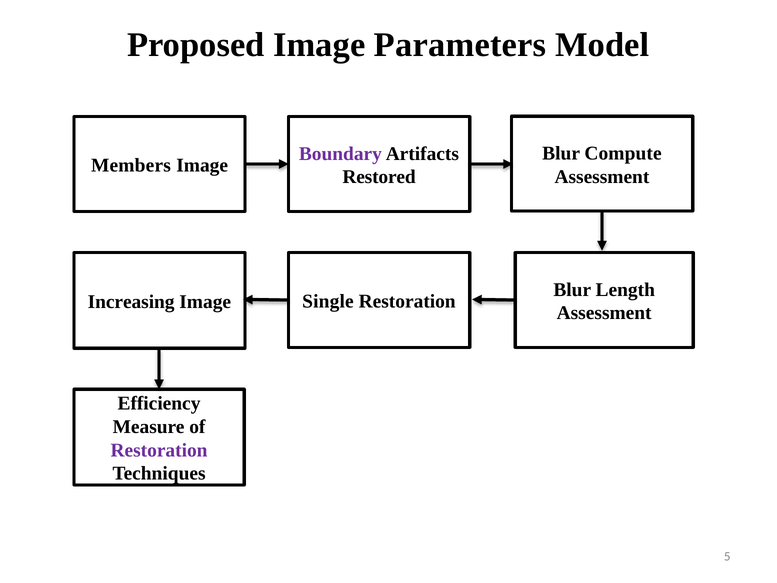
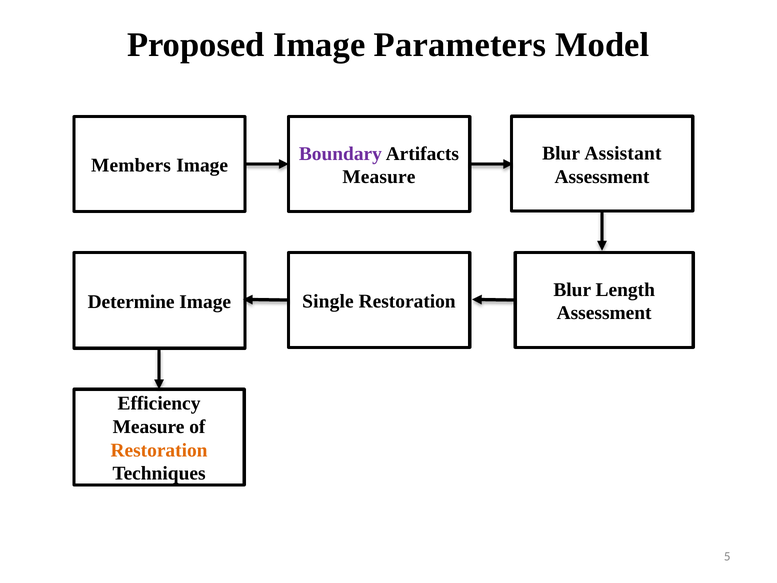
Compute: Compute -> Assistant (623, 153)
Restored: Restored -> Measure (379, 177)
Increasing: Increasing -> Determine (131, 302)
Restoration colour: purple -> orange (159, 450)
